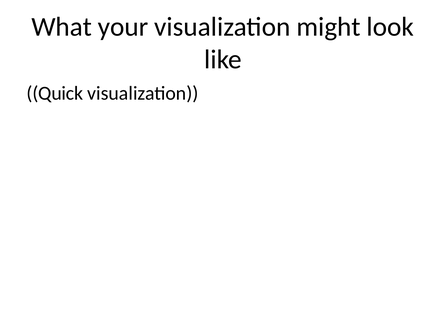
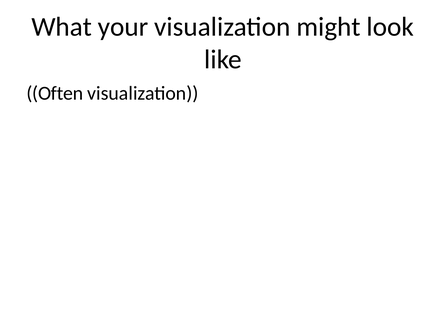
Quick: Quick -> Often (55, 94)
